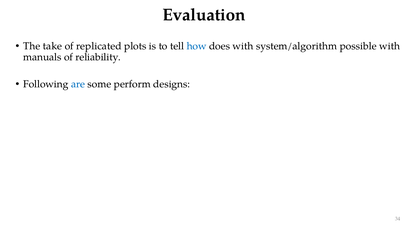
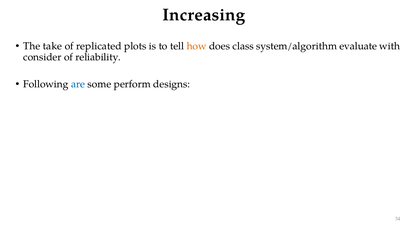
Evaluation: Evaluation -> Increasing (204, 15)
how colour: blue -> orange (197, 46)
does with: with -> class (243, 46)
possible: possible -> evaluate (358, 46)
manuals: manuals -> consider (42, 57)
